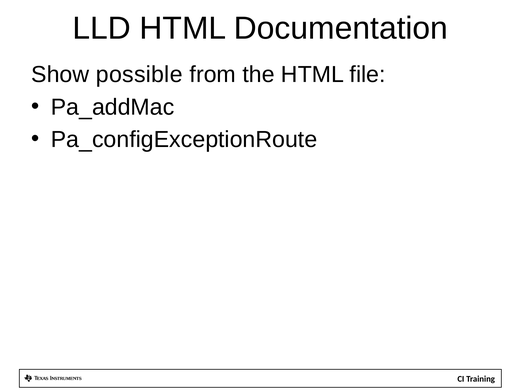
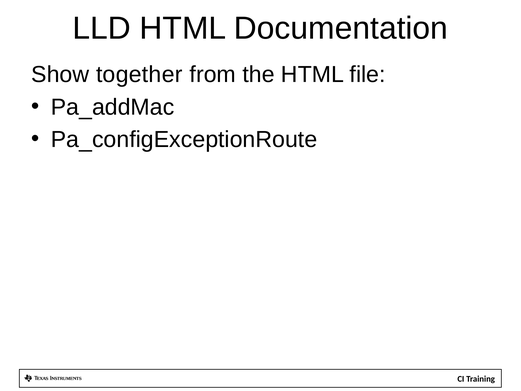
possible: possible -> together (139, 75)
